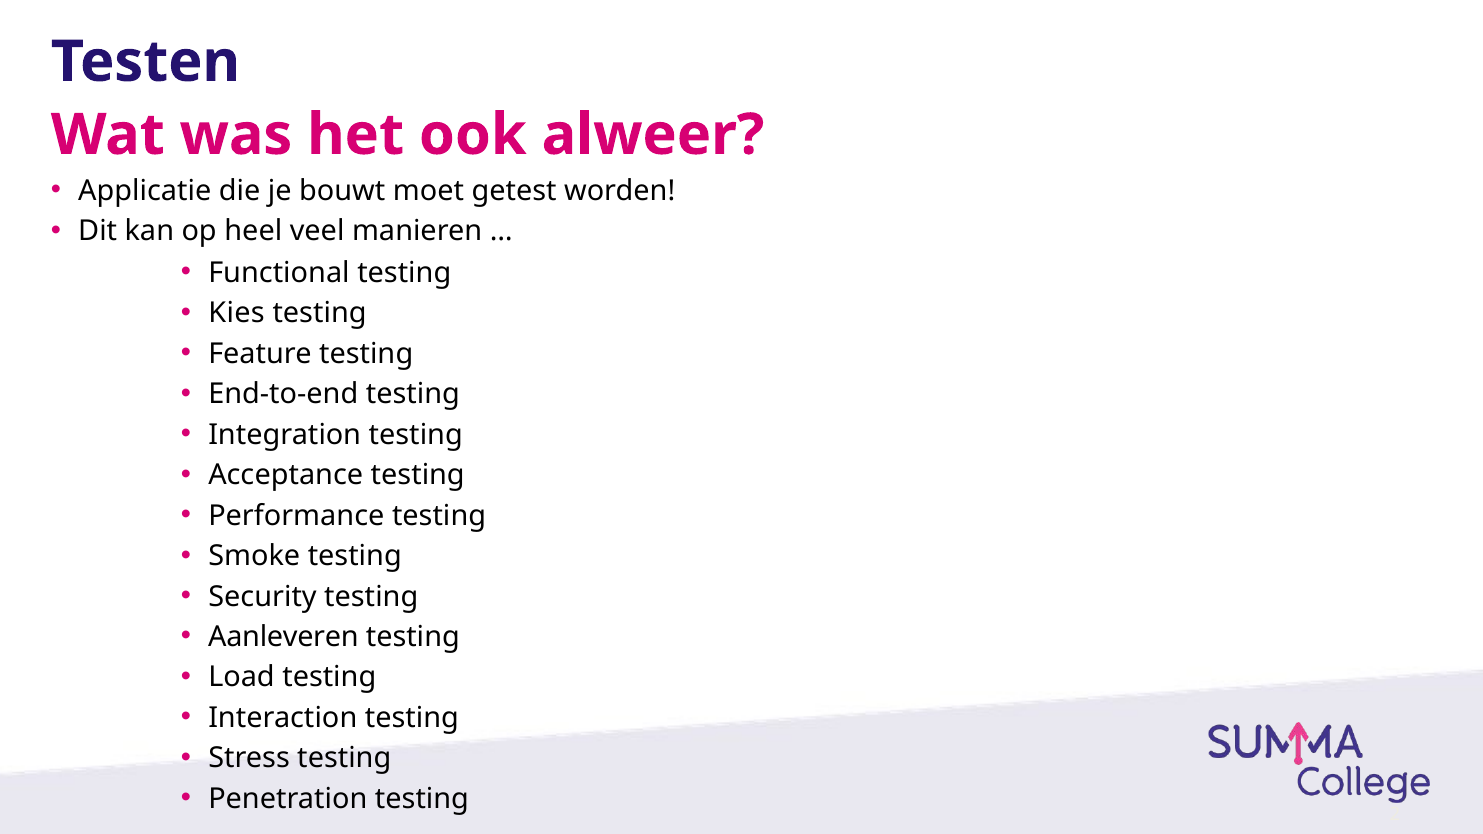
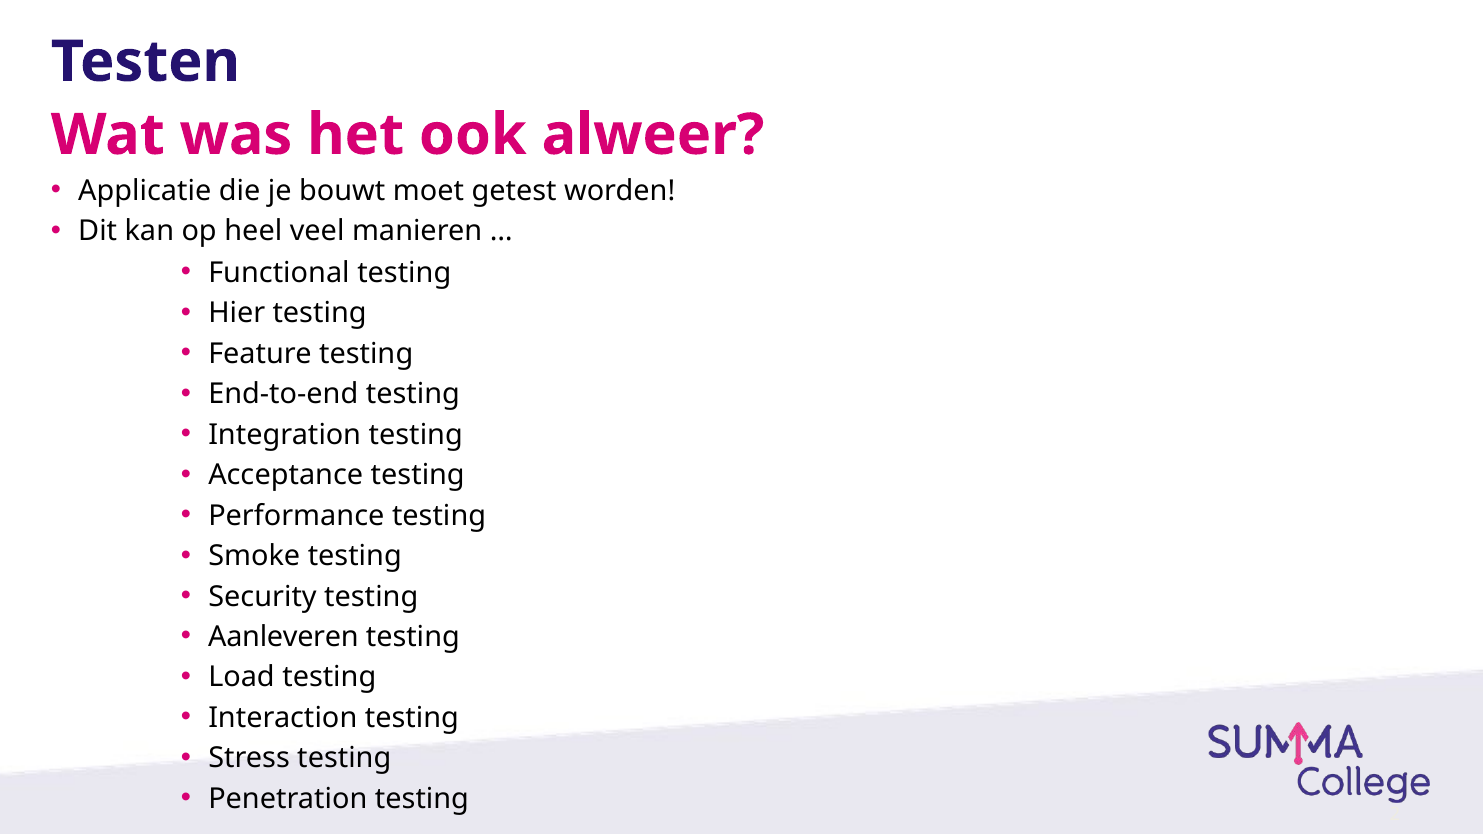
Kies: Kies -> Hier (237, 313)
